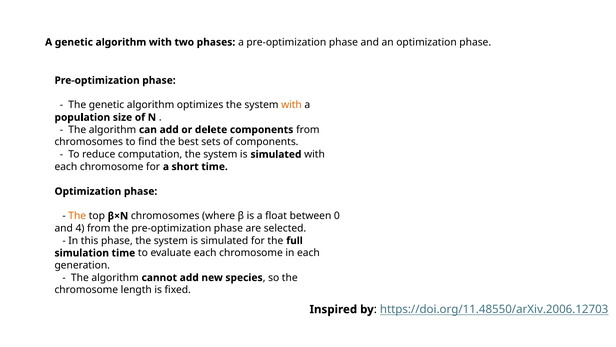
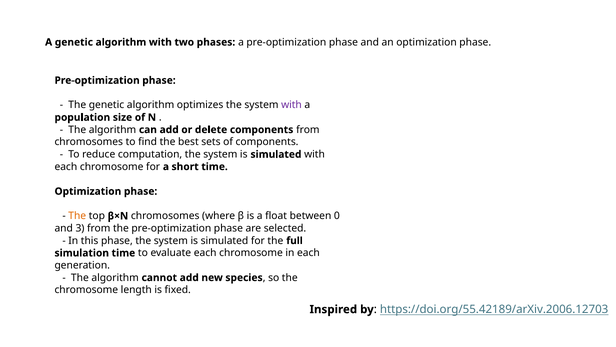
with colour: orange -> purple (291, 105)
4: 4 -> 3 (80, 228)
https://doi.org/11.48550/arXiv.2006.12703: https://doi.org/11.48550/arXiv.2006.12703 -> https://doi.org/55.42189/arXiv.2006.12703 (494, 309)
